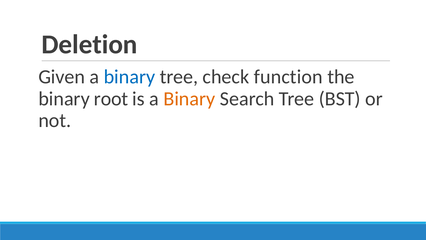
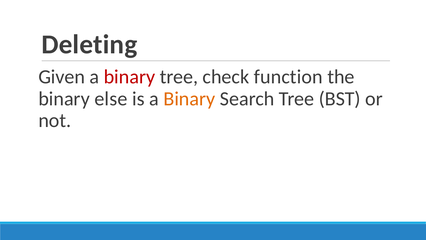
Deletion: Deletion -> Deleting (89, 45)
binary colour: blue -> red (129, 77)
root: root -> else (111, 99)
